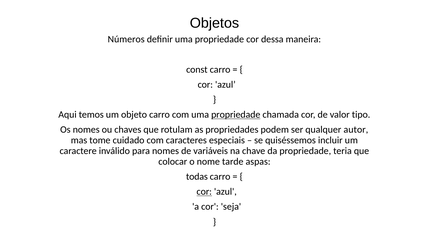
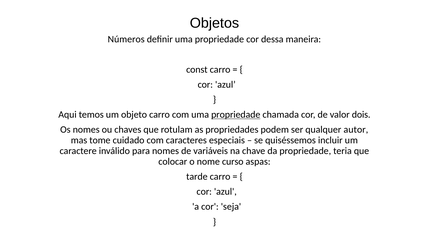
tipo: tipo -> dois (361, 115)
tarde: tarde -> curso (233, 162)
todas: todas -> tarde (197, 177)
cor underline: present -> none (204, 192)
